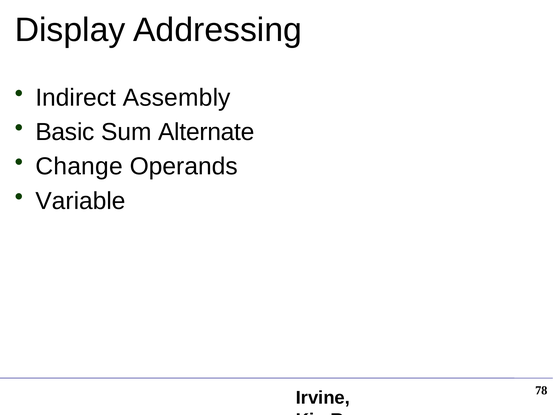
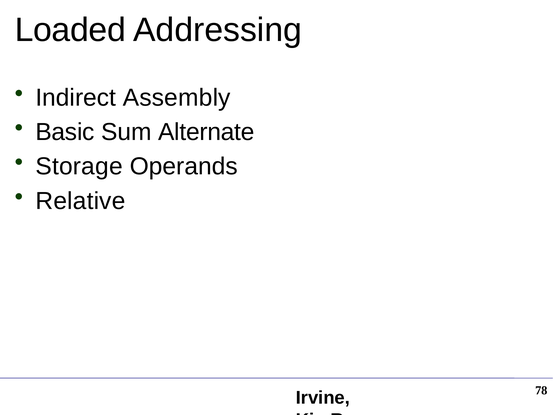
Display: Display -> Loaded (70, 30)
Change: Change -> Storage (79, 166)
Variable: Variable -> Relative (80, 201)
